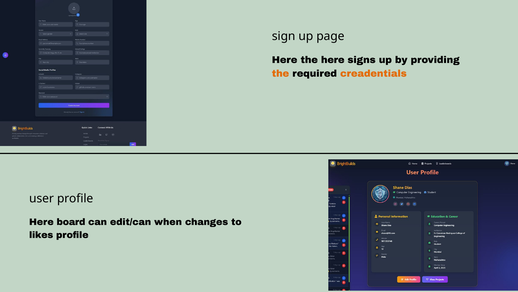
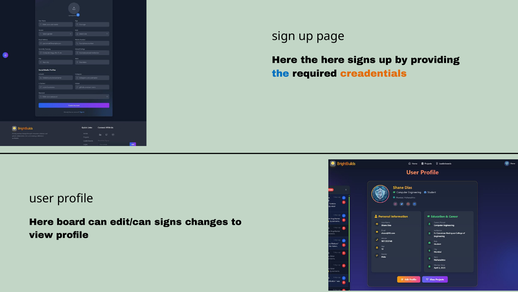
the colour: orange -> blue (281, 74)
edit/can when: when -> signs (168, 222)
likes: likes -> view (41, 235)
